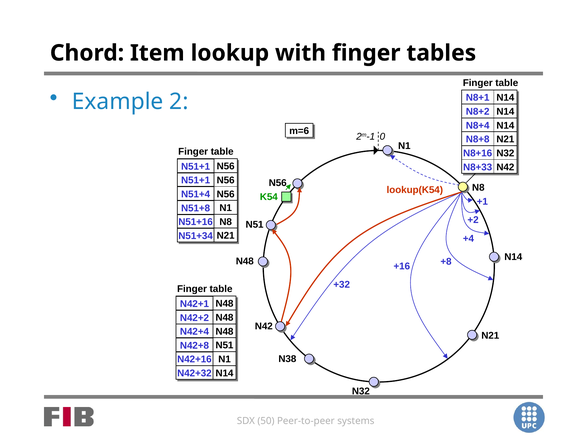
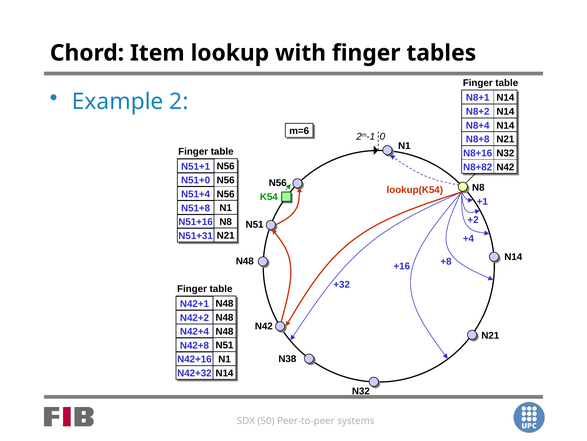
N8+33: N8+33 -> N8+82 (478, 167)
N51+1: N51+1 -> N51+0 (196, 180)
N51+34: N51+34 -> N51+31 (196, 236)
